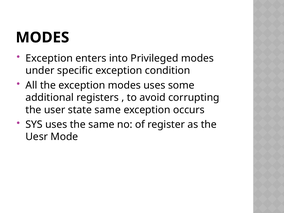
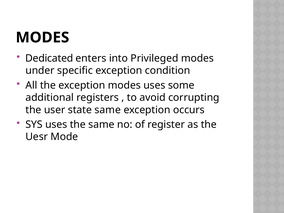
Exception: Exception -> Dedicated (49, 58)
